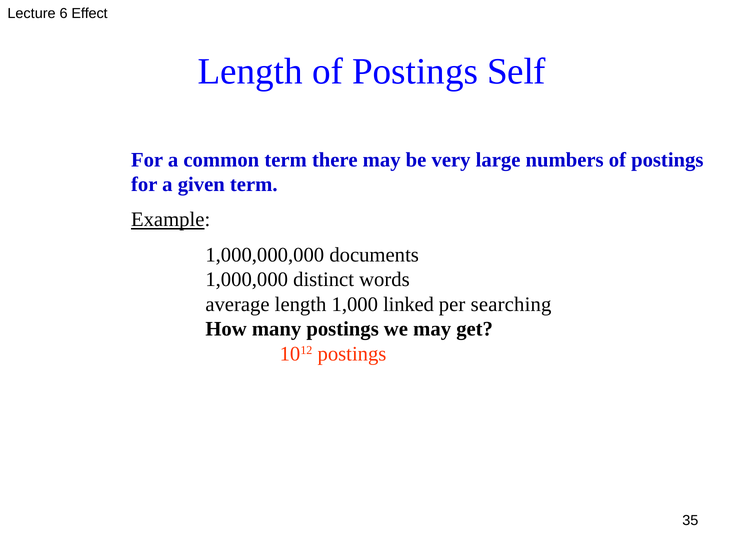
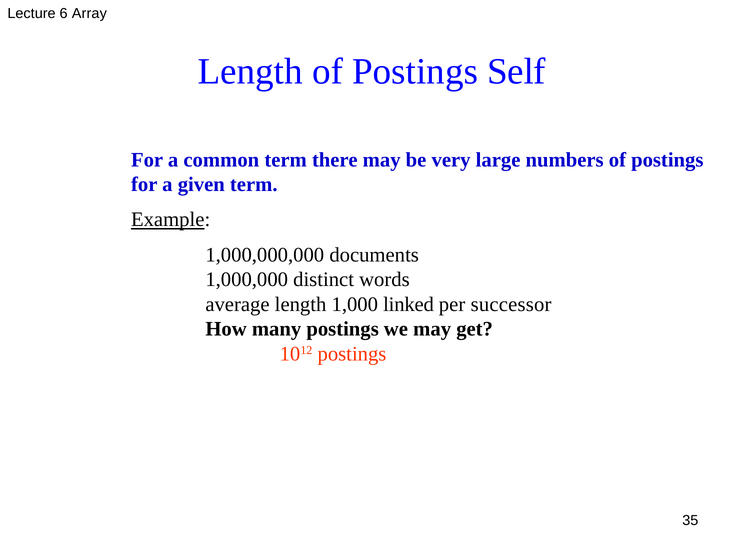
Effect: Effect -> Array (89, 13)
searching: searching -> successor (511, 304)
